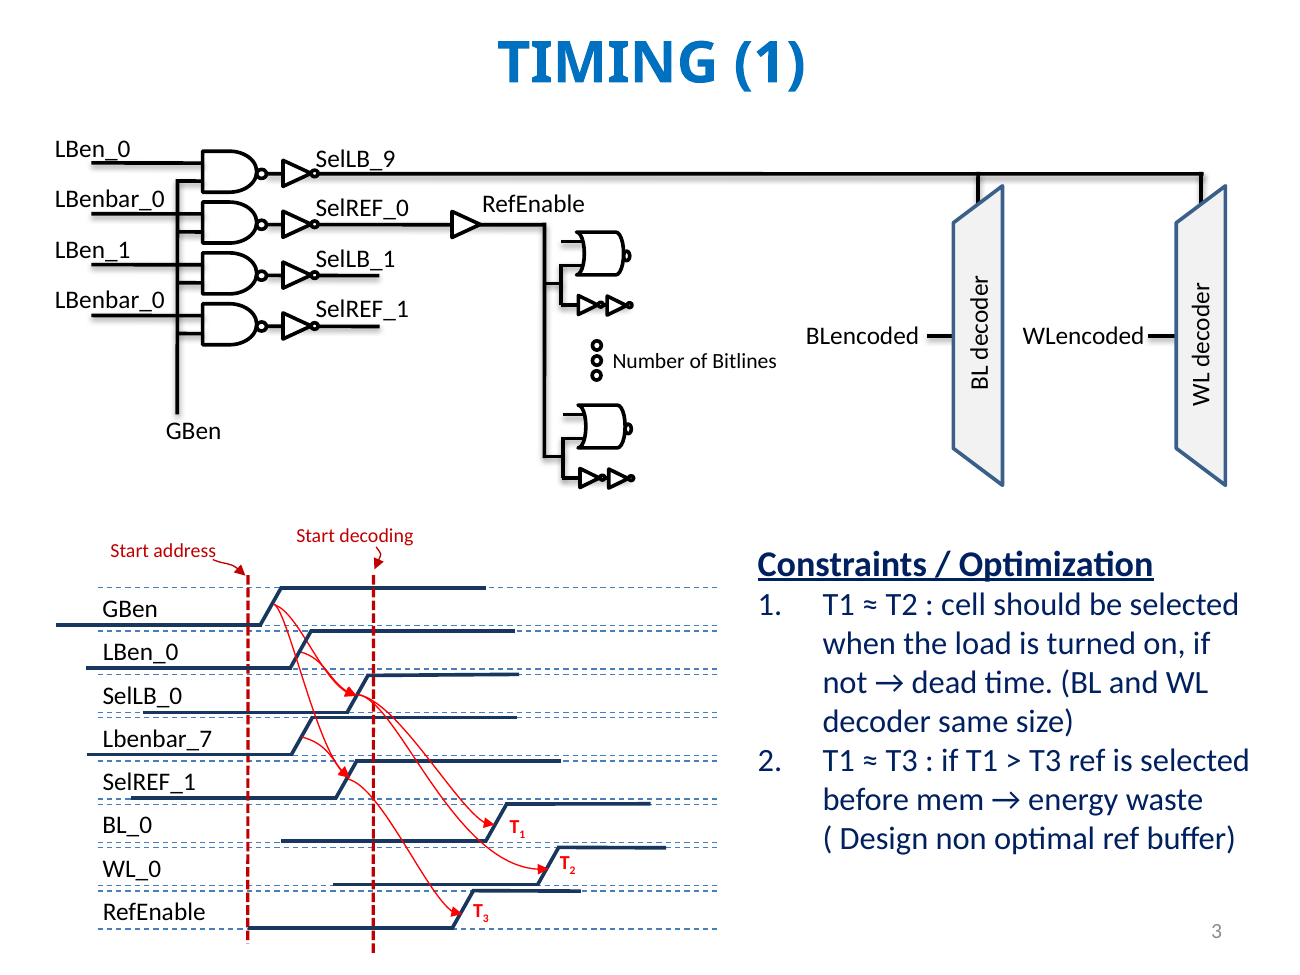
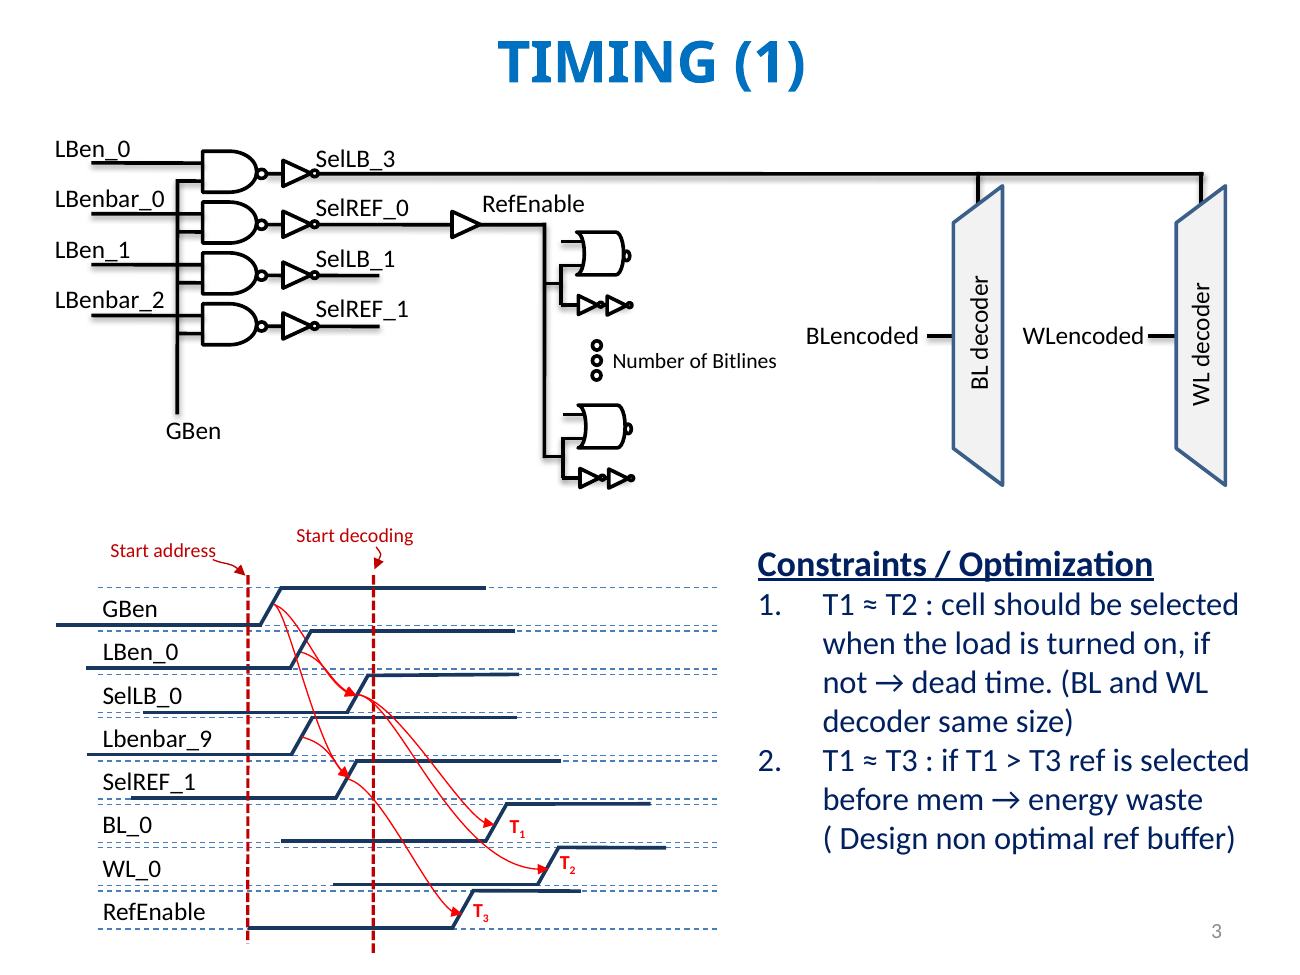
SelLB_9: SelLB_9 -> SelLB_3 (356, 159)
LBenbar_0: LBenbar_0 -> LBenbar_2 (110, 300)
Lbenbar_7: Lbenbar_7 -> Lbenbar_9 (157, 739)
